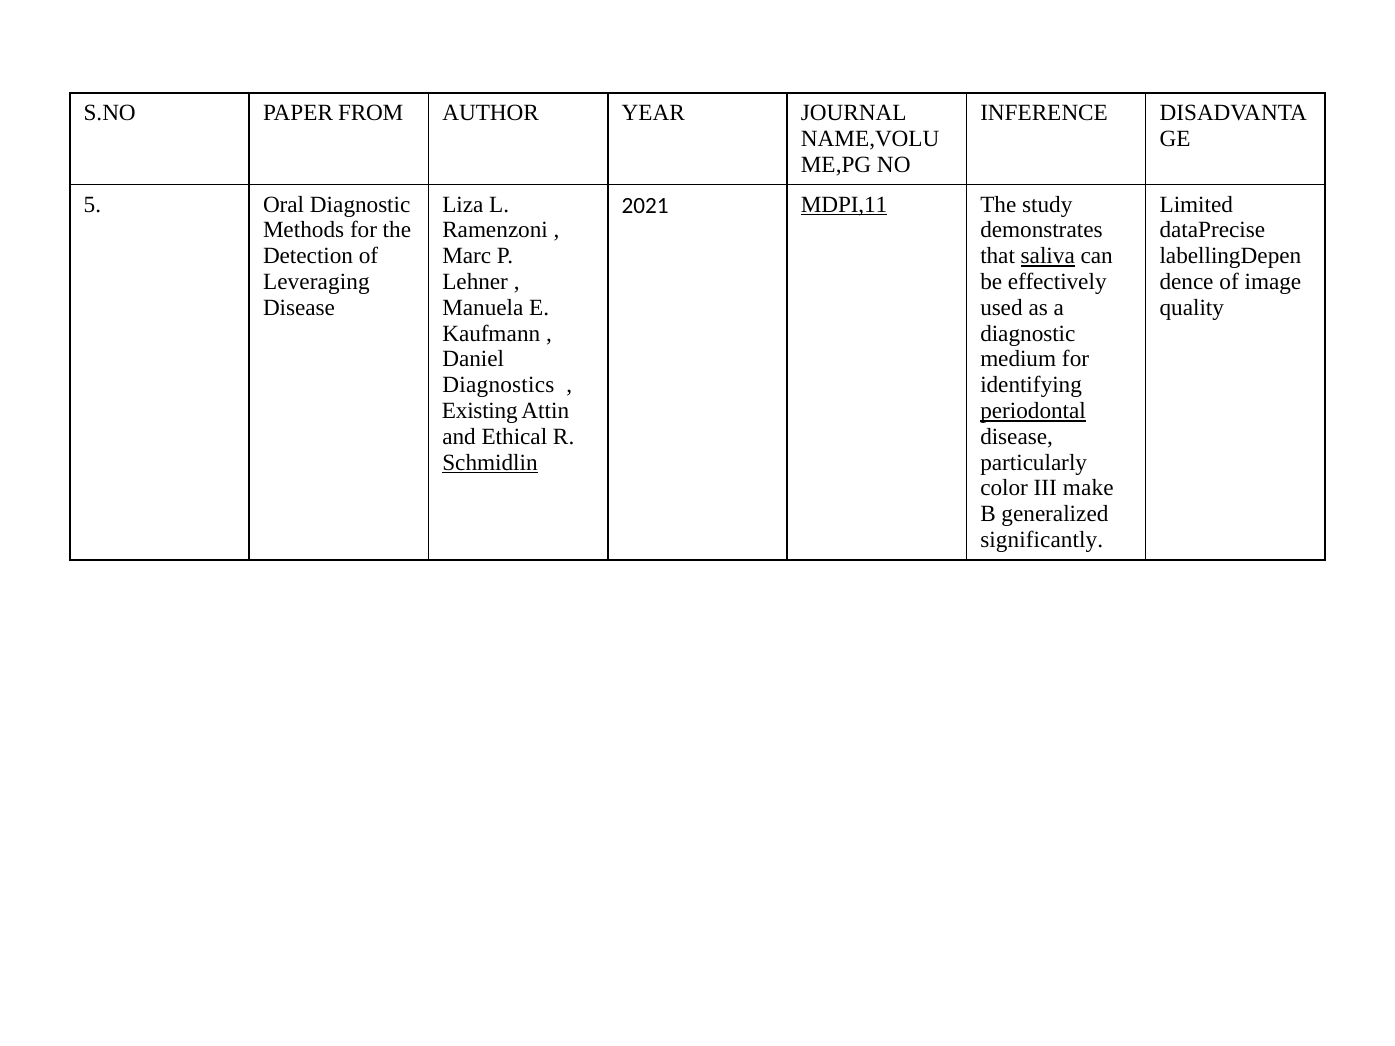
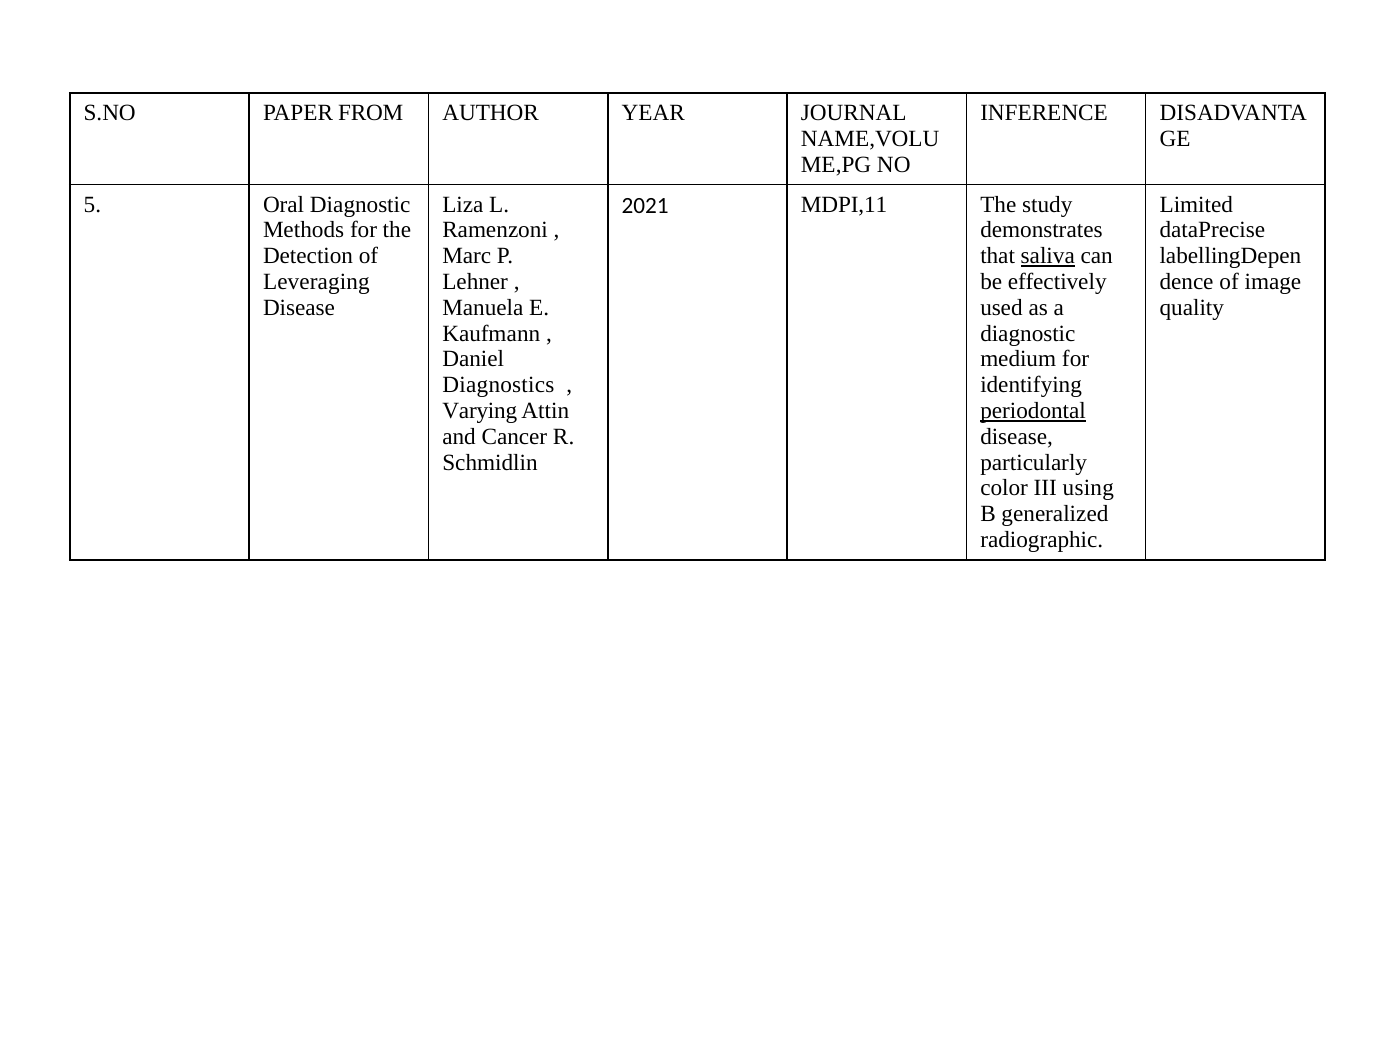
MDPI,11 underline: present -> none (844, 204)
Existing: Existing -> Varying (480, 411)
Ethical: Ethical -> Cancer (514, 437)
Schmidlin underline: present -> none (490, 463)
make: make -> using (1088, 488)
significantly: significantly -> radiographic (1042, 540)
